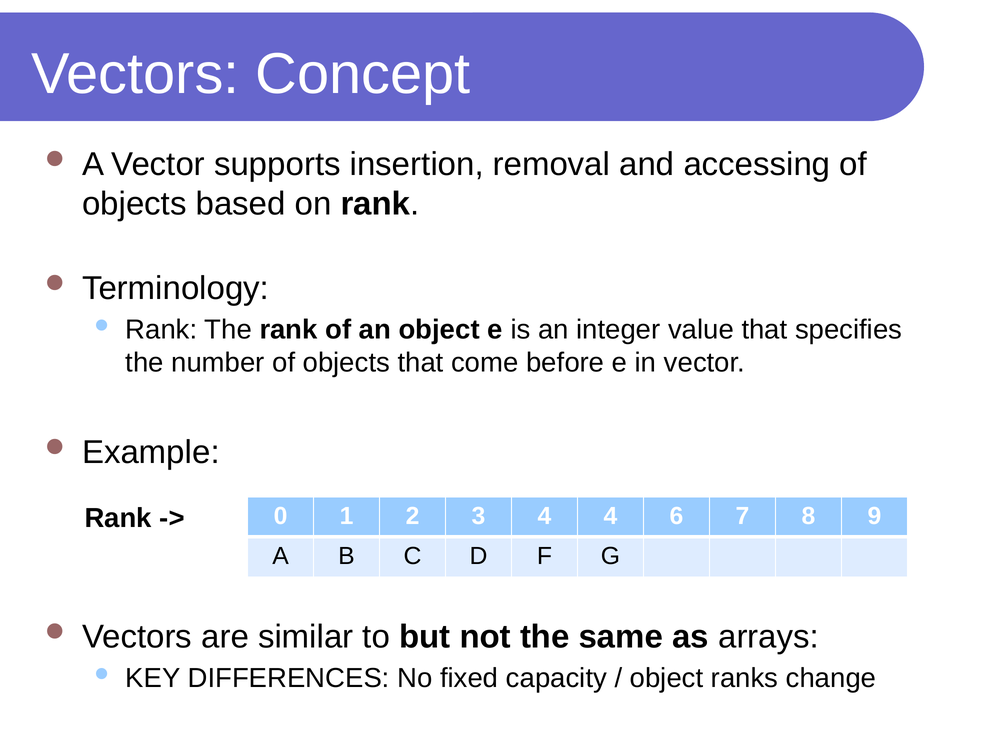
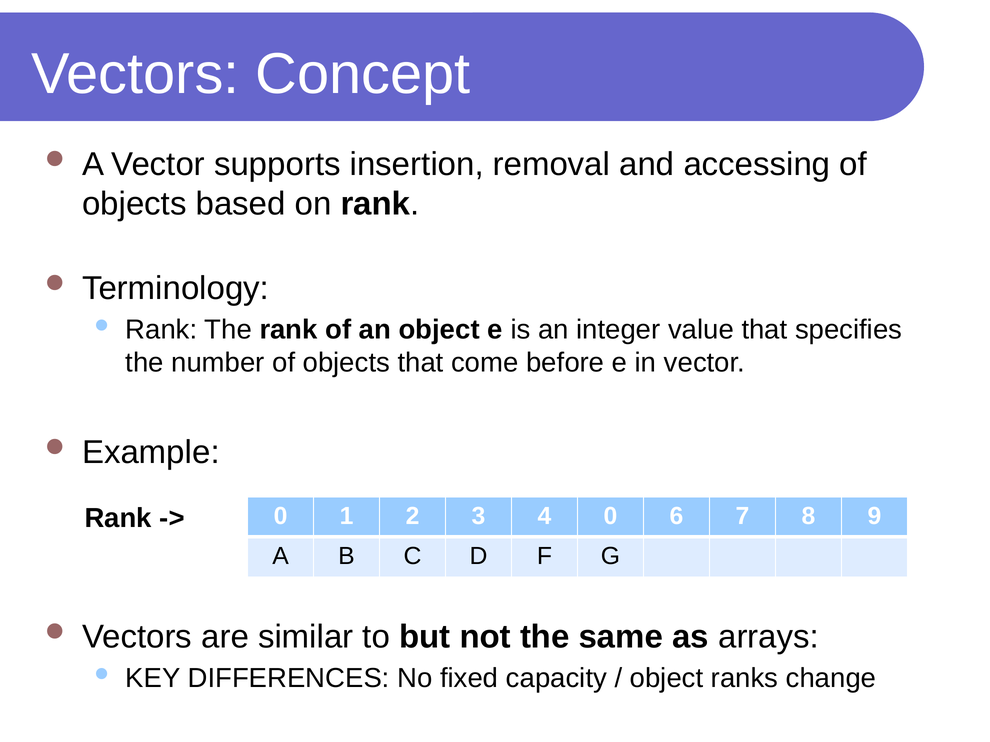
4 4: 4 -> 0 (610, 516)
